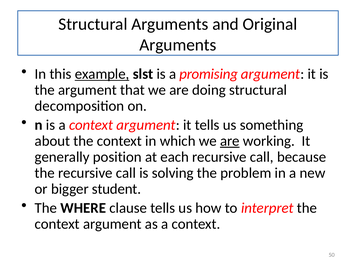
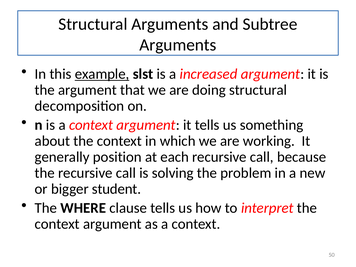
Original: Original -> Subtree (270, 24)
promising: promising -> increased (209, 74)
are underline: present -> none (230, 141)
